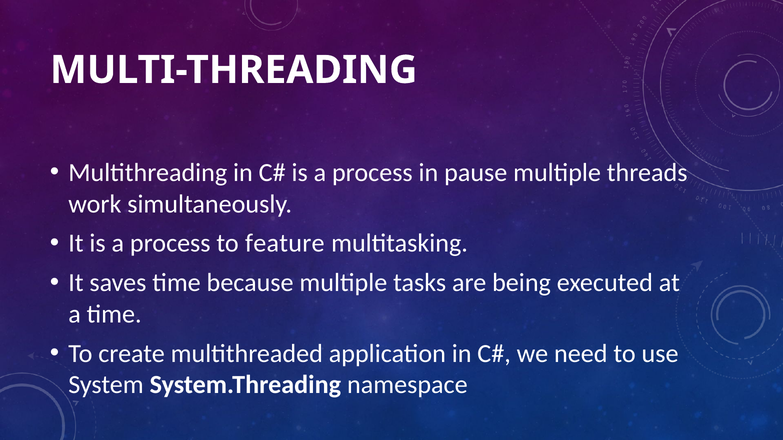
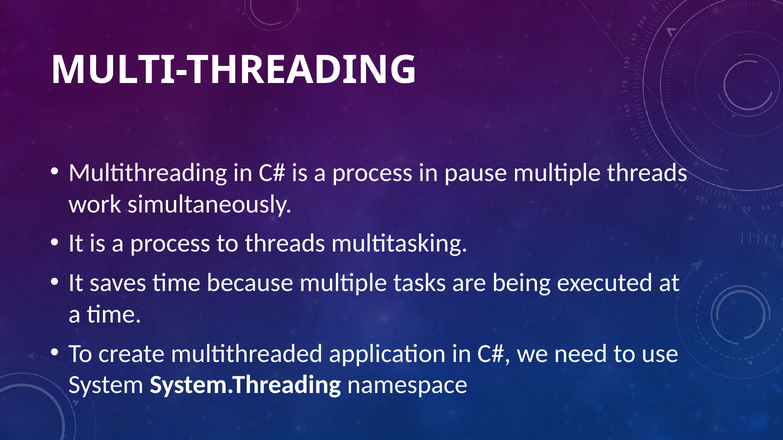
to feature: feature -> threads (285, 244)
